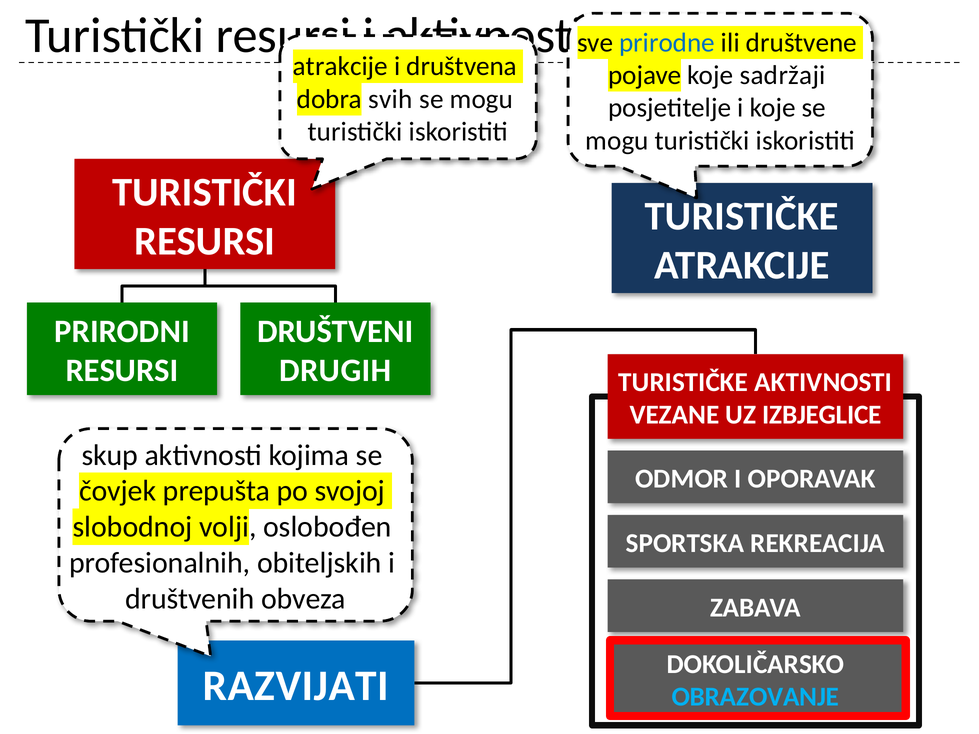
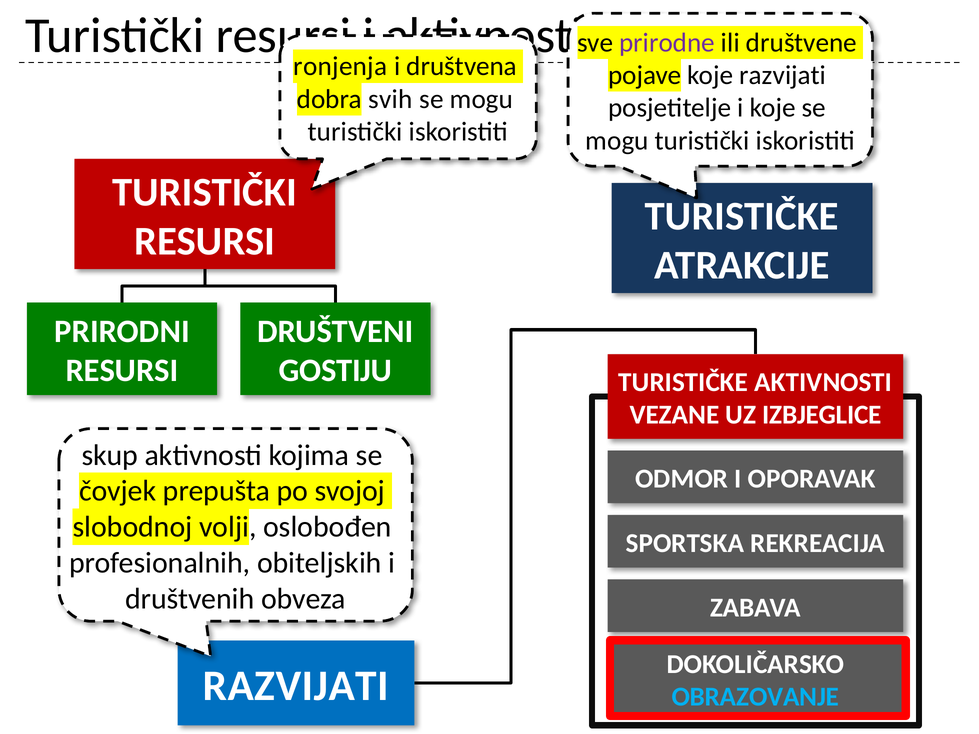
prirodne colour: blue -> purple (667, 43)
atrakcije: atrakcije -> ronjenja (340, 66)
koje sadržaji: sadržaji -> razvijati (783, 75)
DRUGIH: DRUGIH -> GOSTIJU (336, 371)
